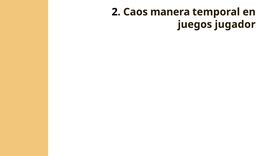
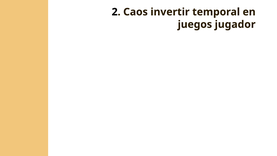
manera: manera -> invertir (170, 12)
